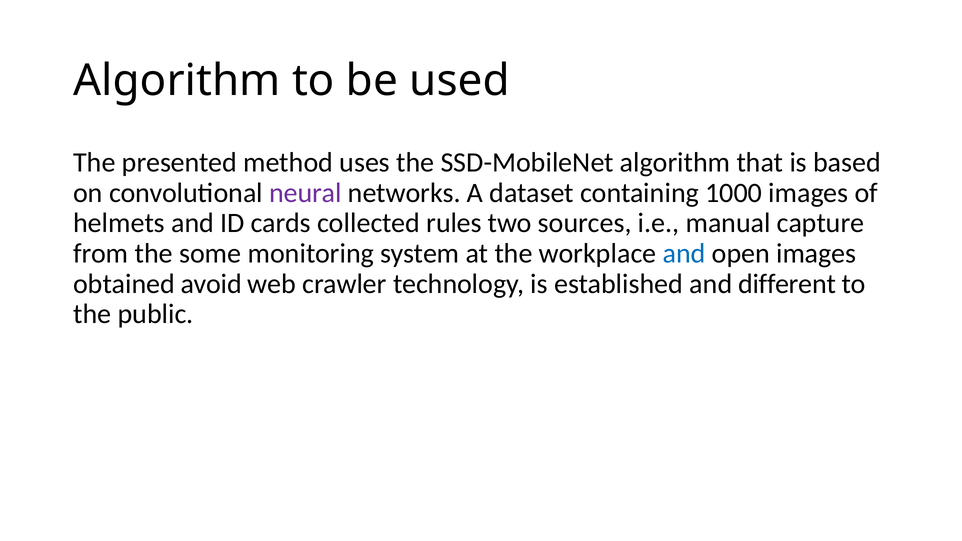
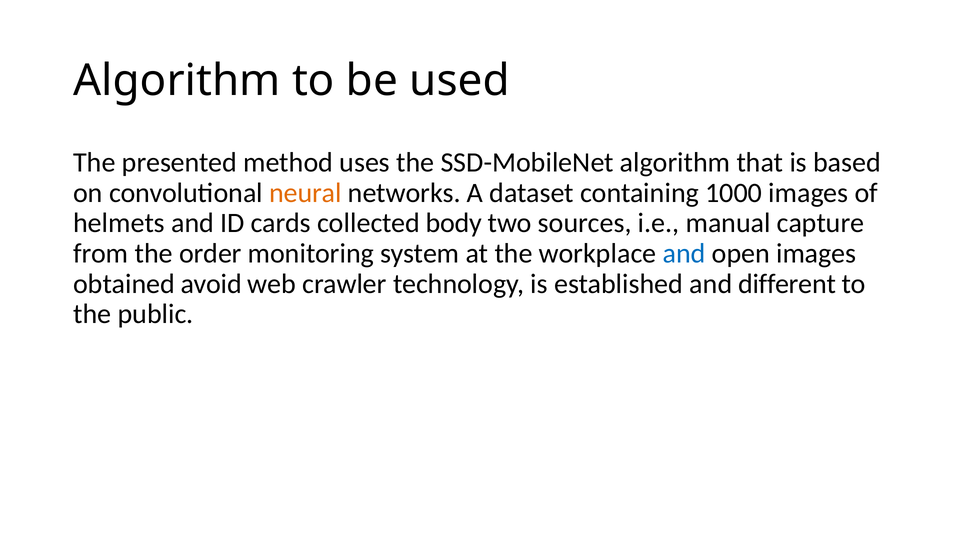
neural colour: purple -> orange (305, 193)
rules: rules -> body (454, 223)
some: some -> order (210, 254)
